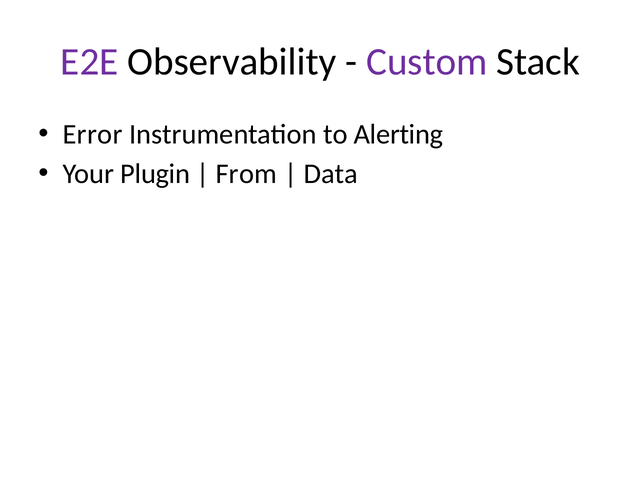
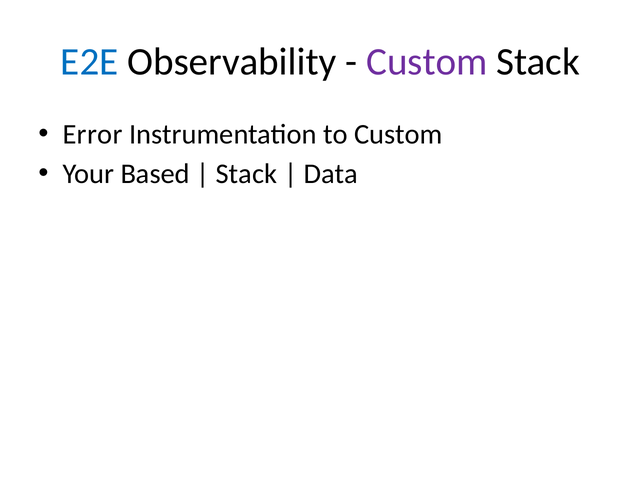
E2E colour: purple -> blue (89, 62)
to Alerting: Alerting -> Custom (398, 134)
Plugin: Plugin -> Based (155, 174)
From: From -> Stack (246, 174)
